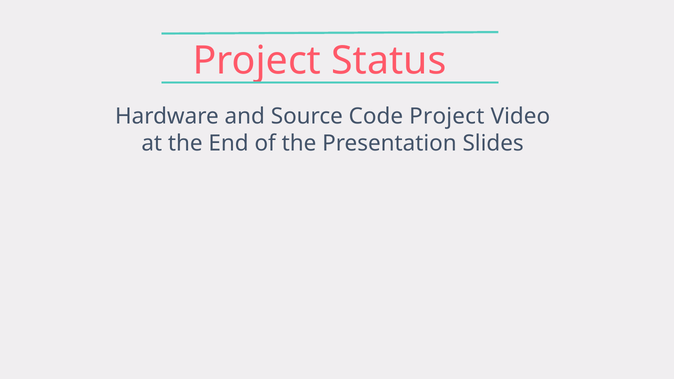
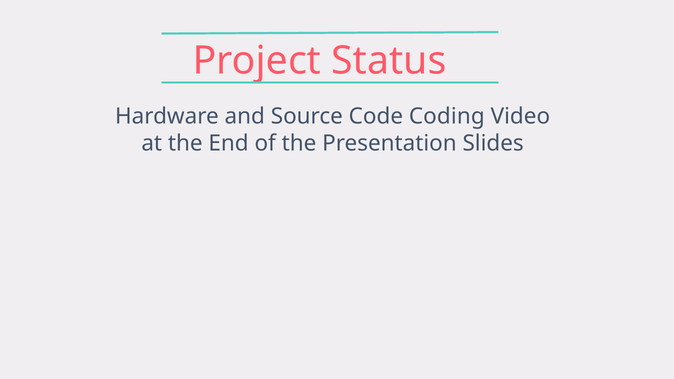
Code Project: Project -> Coding (447, 116)
